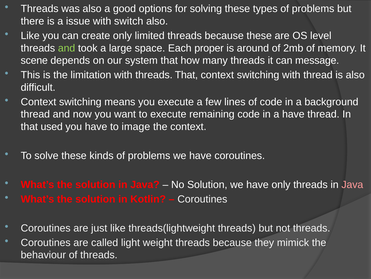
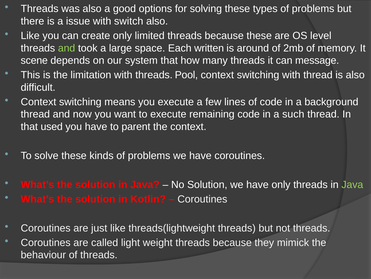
proper: proper -> written (209, 48)
threads That: That -> Pool (186, 75)
a have: have -> such (293, 114)
image: image -> parent (136, 126)
Java colour: pink -> light green (352, 184)
